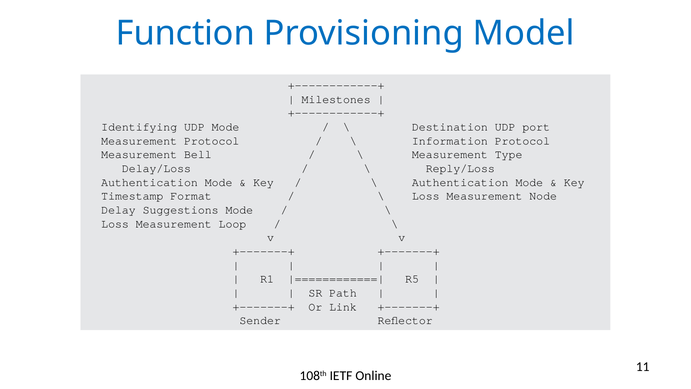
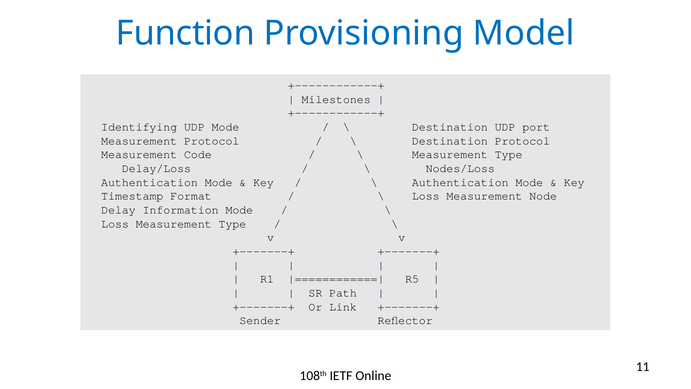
Information: Information -> Destination (450, 141)
Bell: Bell -> Code (198, 155)
Reply/Loss: Reply/Loss -> Nodes/Loss (460, 168)
Suggestions: Suggestions -> Information (181, 210)
Loss Measurement Loop: Loop -> Type (232, 224)
